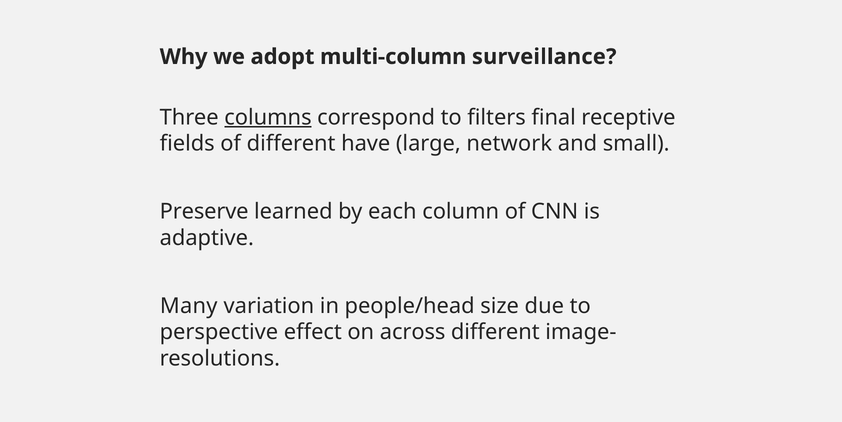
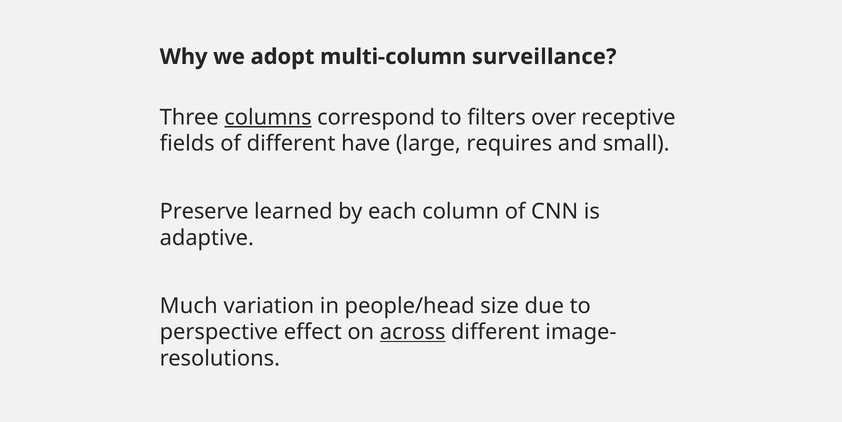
final: final -> over (554, 117)
network: network -> requires (509, 144)
Many: Many -> Much (189, 306)
across underline: none -> present (413, 332)
